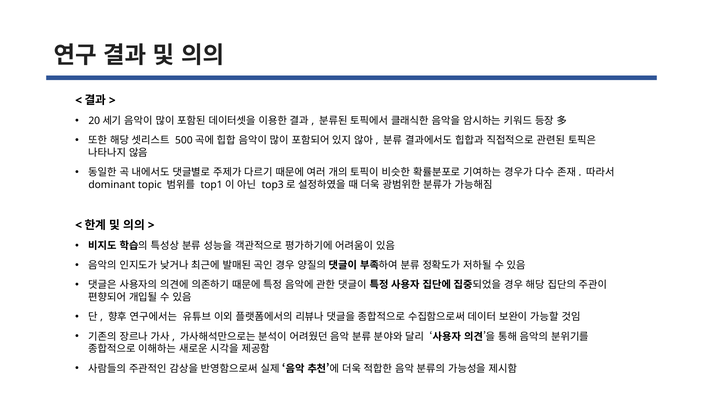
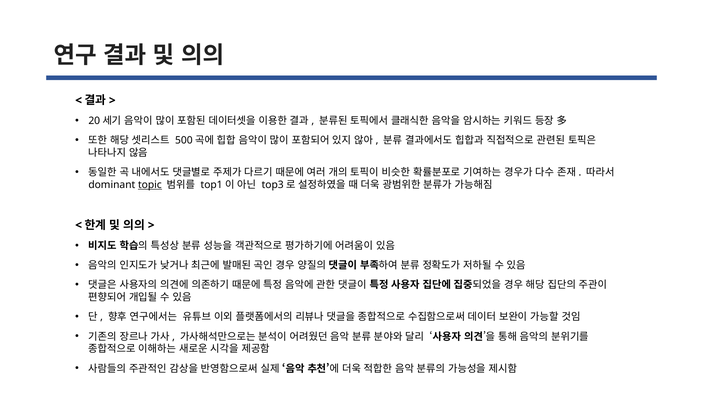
topic underline: none -> present (150, 185)
